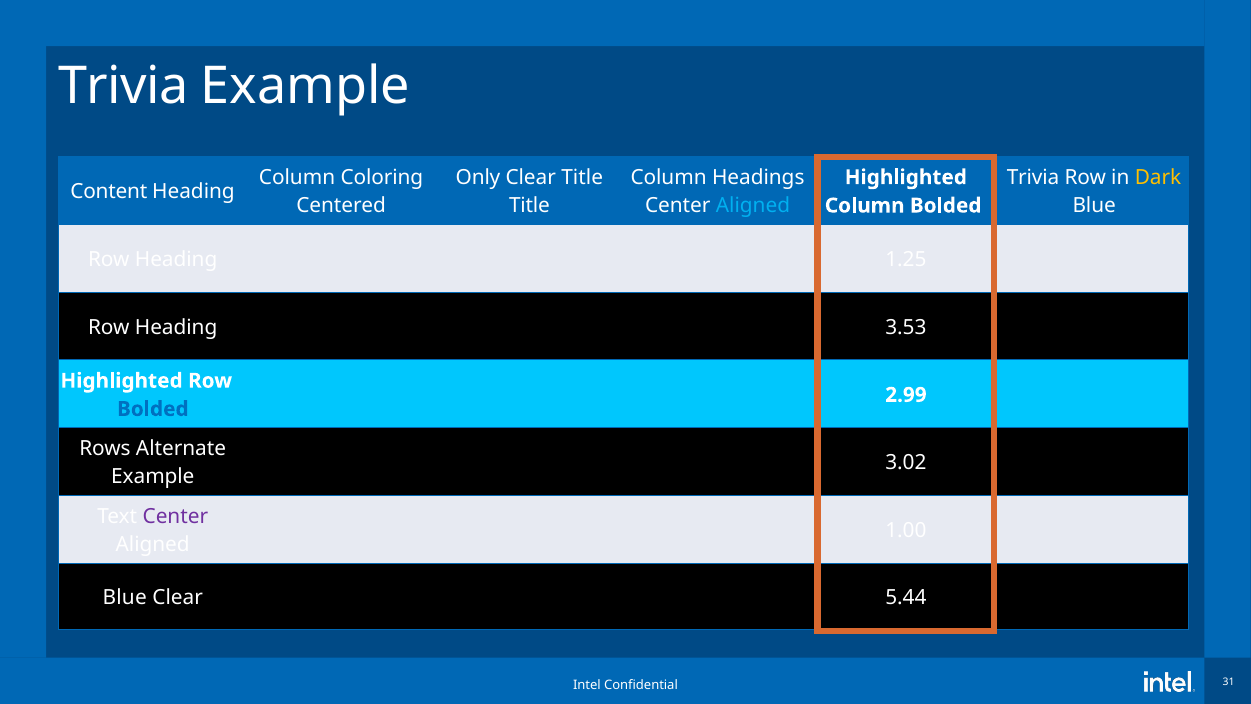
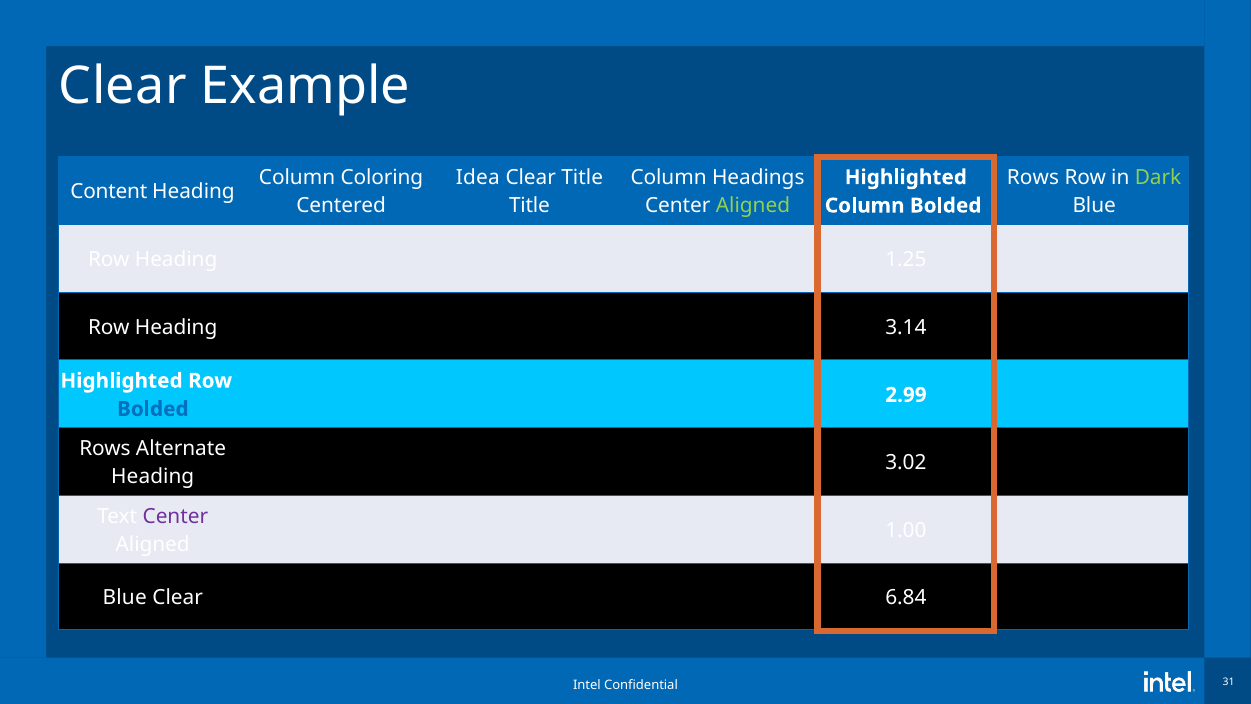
Trivia: Trivia -> Clear (123, 86)
Only: Only -> Idea (478, 177)
Trivia: Trivia -> Rows (1033, 177)
Dark colour: yellow -> light green (1158, 177)
Aligned colour: light blue -> light green (753, 206)
3.53: 3.53 -> 3.14 (906, 327)
Example: Example -> Heading (153, 477)
5.44: 5.44 -> 6.84 (906, 597)
